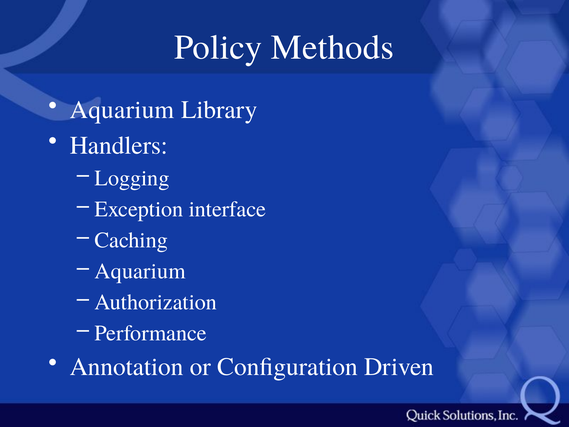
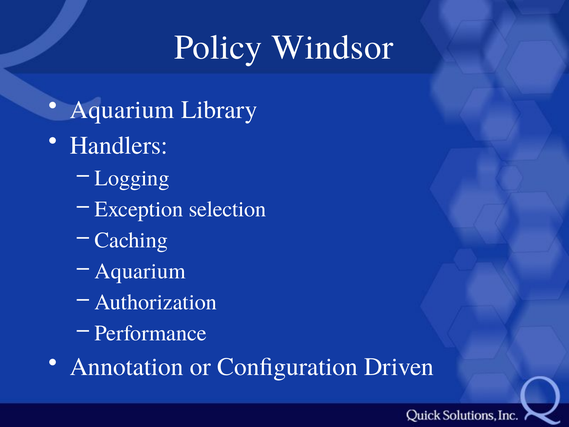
Methods: Methods -> Windsor (332, 47)
interface: interface -> selection (227, 209)
